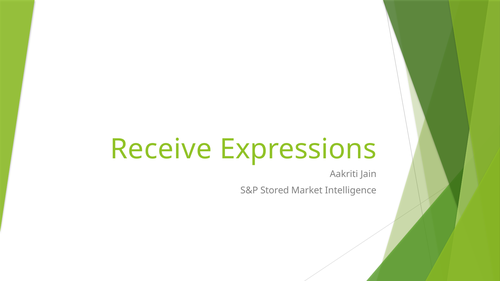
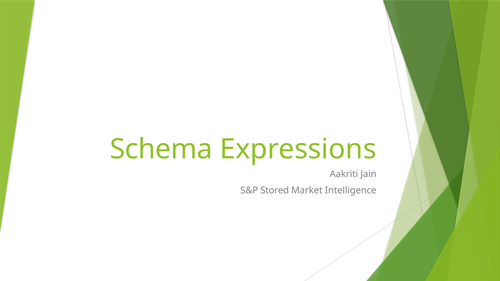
Receive: Receive -> Schema (161, 149)
